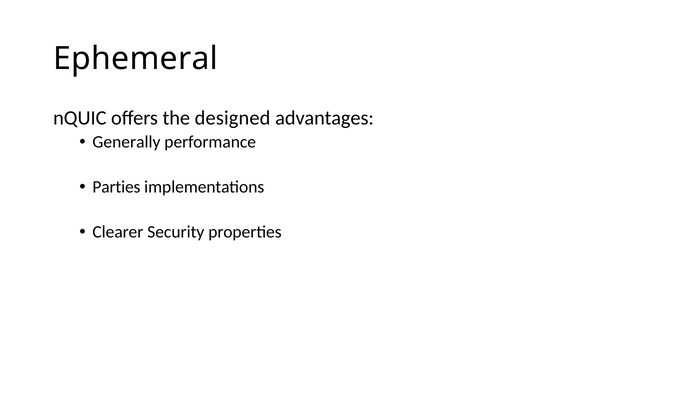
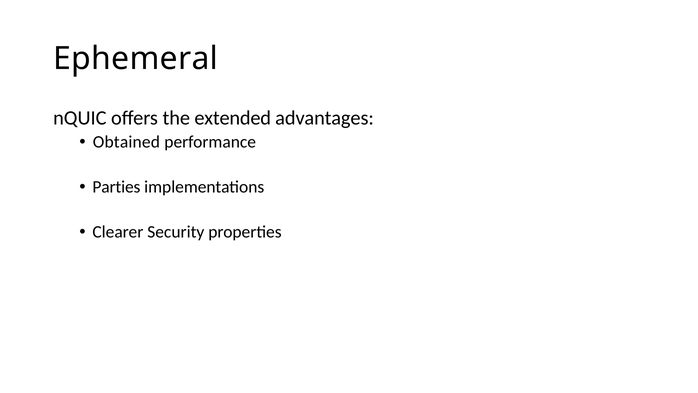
designed: designed -> extended (233, 118)
Generally: Generally -> Obtained (126, 142)
